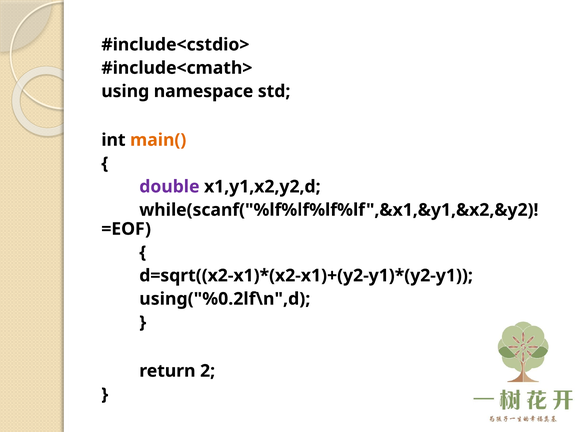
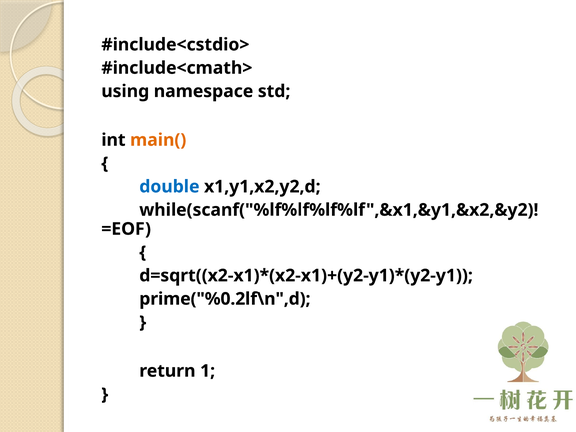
double colour: purple -> blue (169, 187)
using("%0.2lf\n",d: using("%0.2lf\n",d -> prime("%0.2lf\n",d (225, 299)
2: 2 -> 1 (208, 371)
